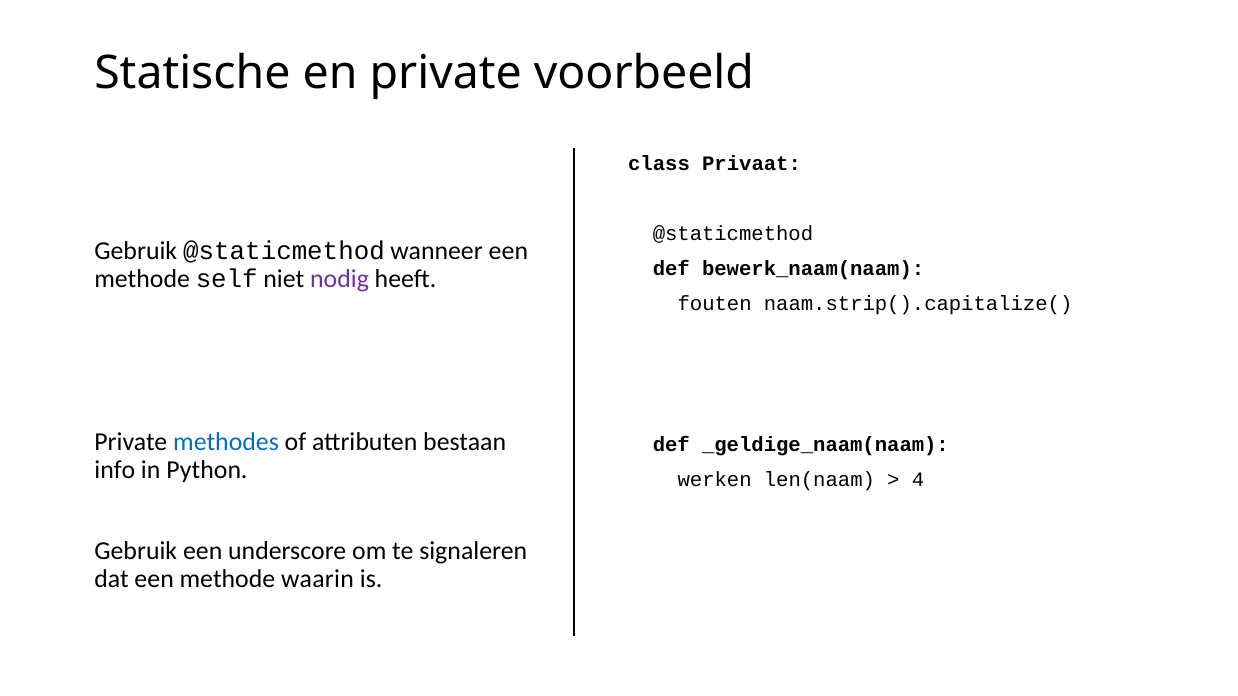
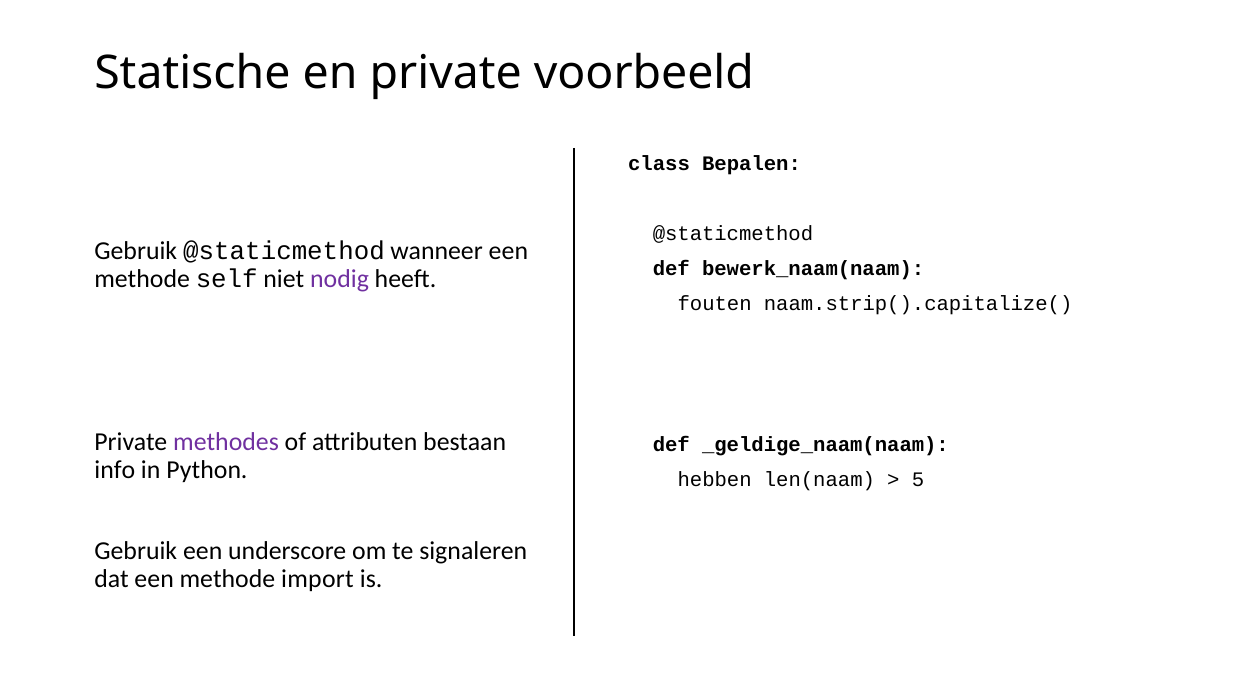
Privaat: Privaat -> Bepalen (752, 164)
methodes colour: blue -> purple (226, 442)
werken: werken -> hebben (715, 480)
4: 4 -> 5 (918, 480)
waarin: waarin -> import (317, 579)
